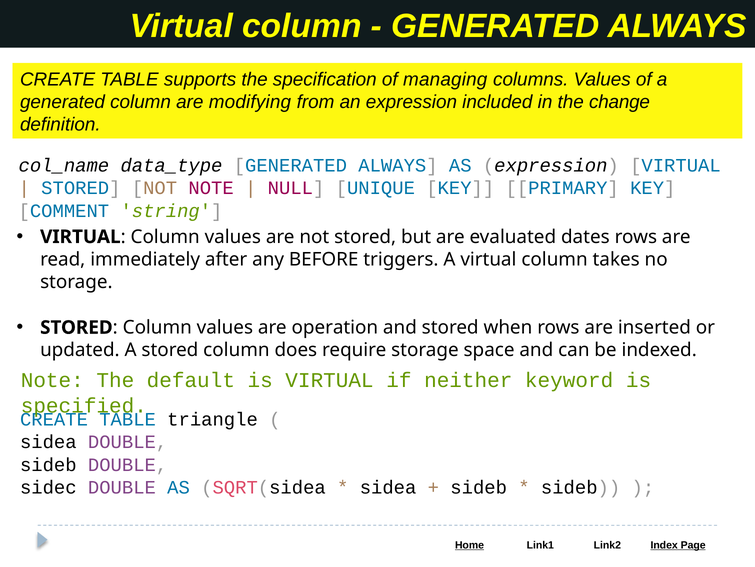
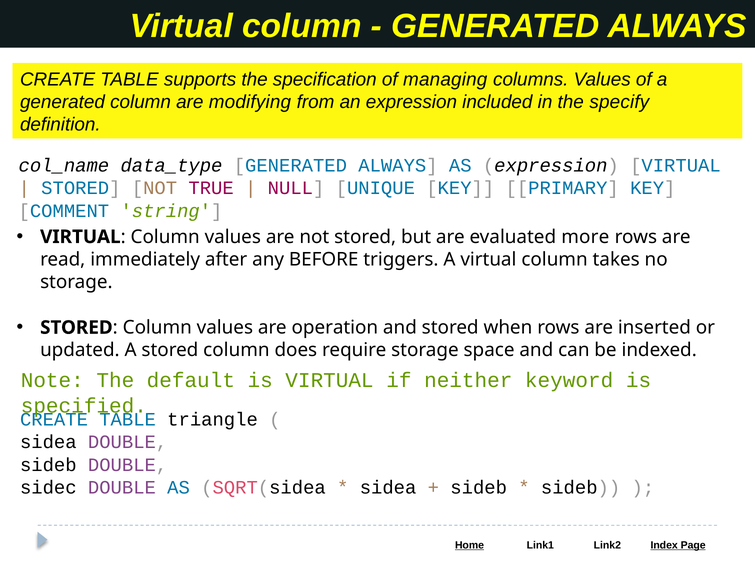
change: change -> specify (619, 102)
NOT NOTE: NOTE -> TRUE (211, 188)
dates: dates -> more (585, 237)
